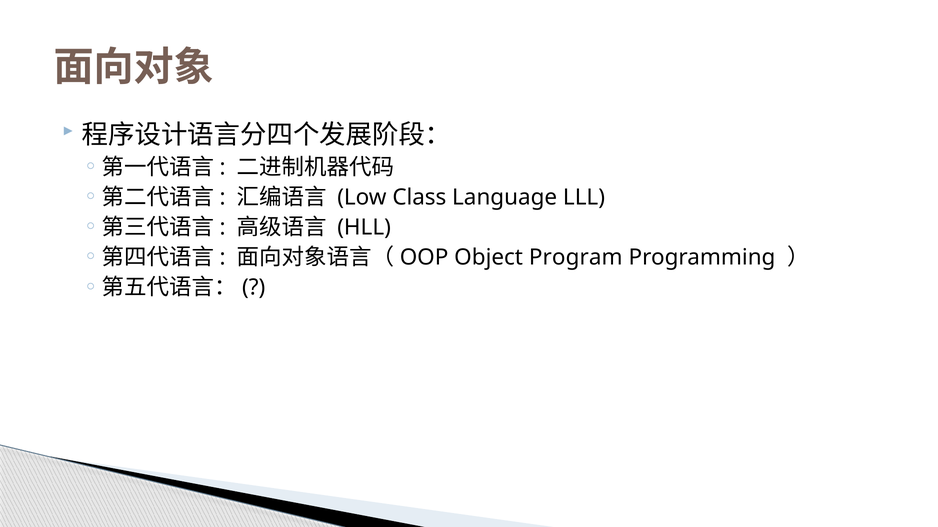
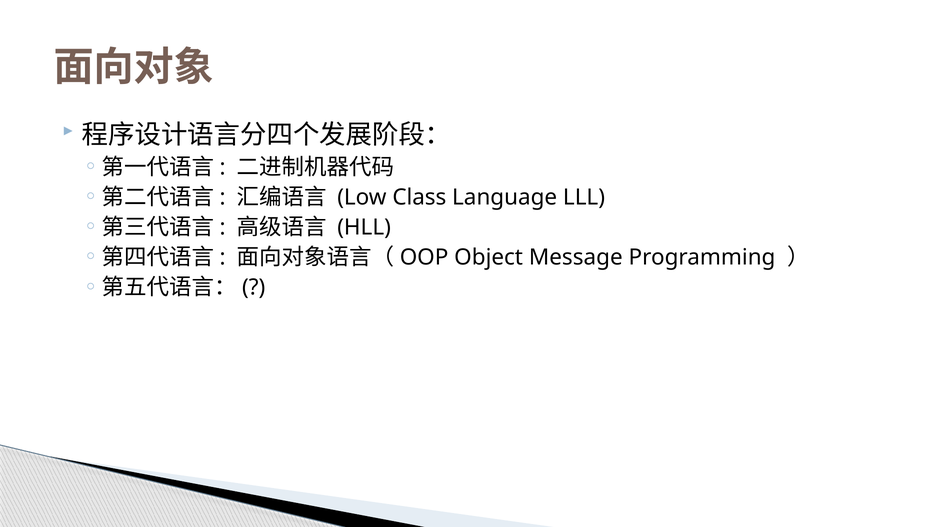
Program: Program -> Message (576, 258)
